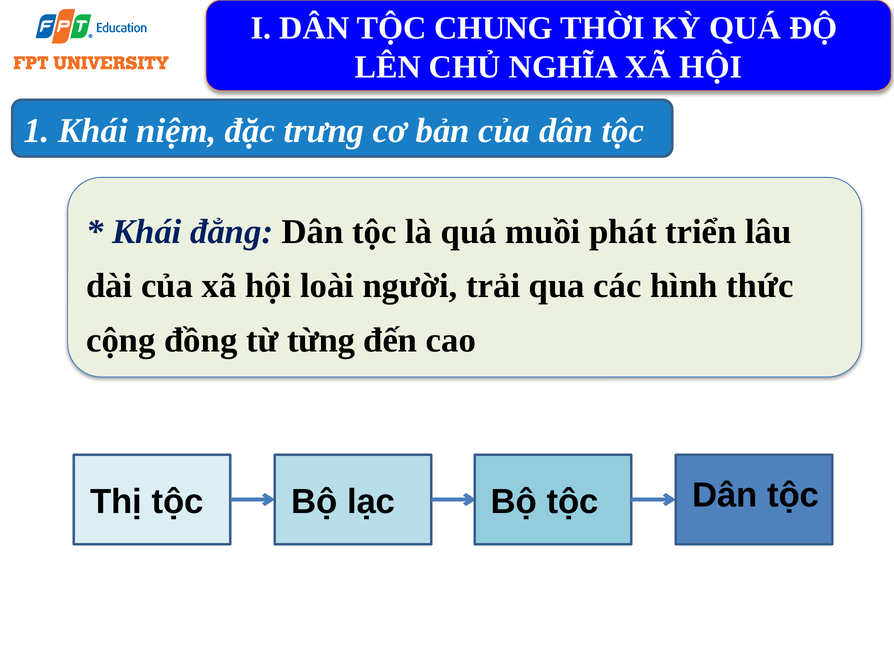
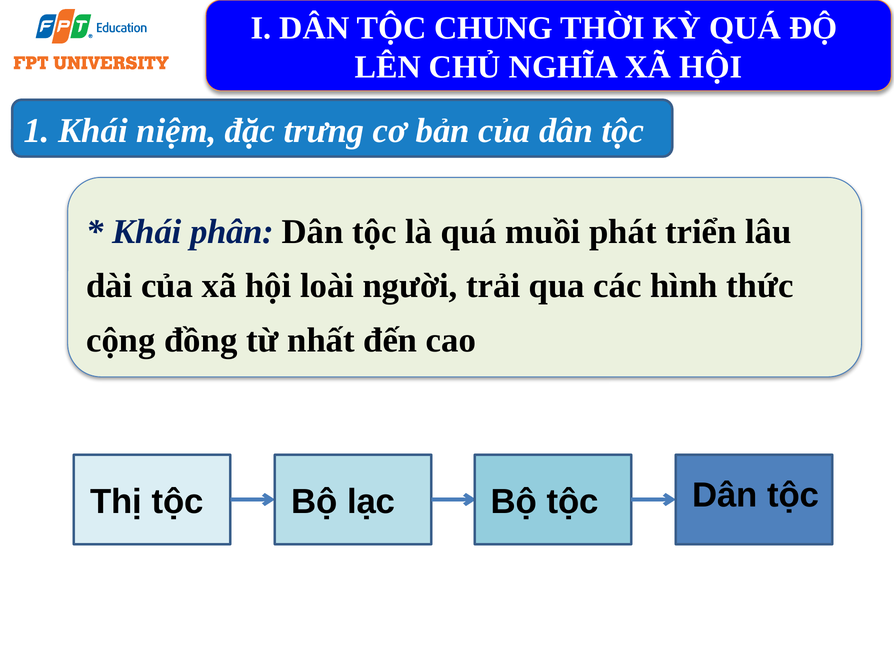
đẳng: đẳng -> phân (232, 231)
từng: từng -> nhất (321, 340)
